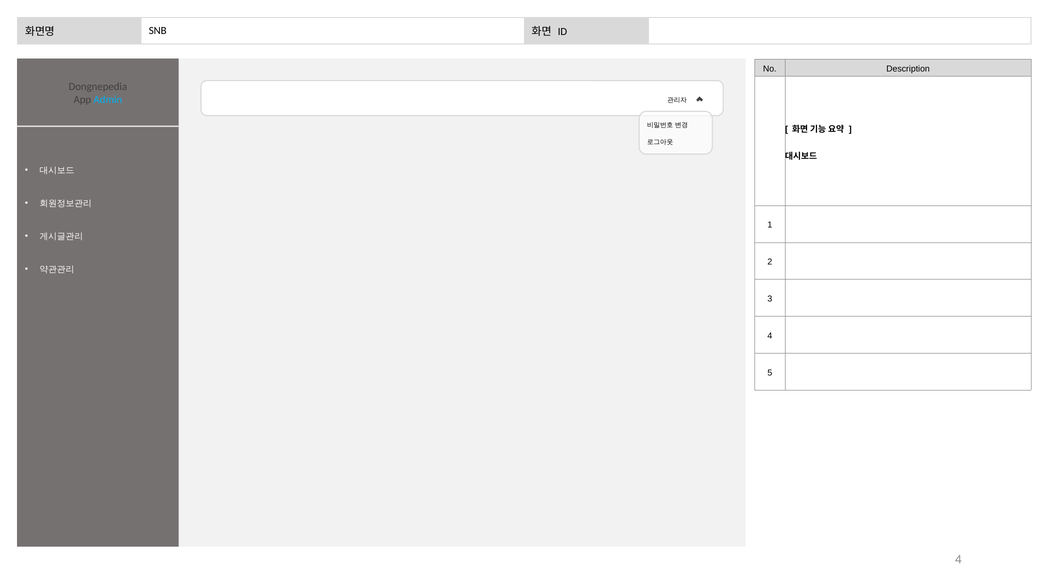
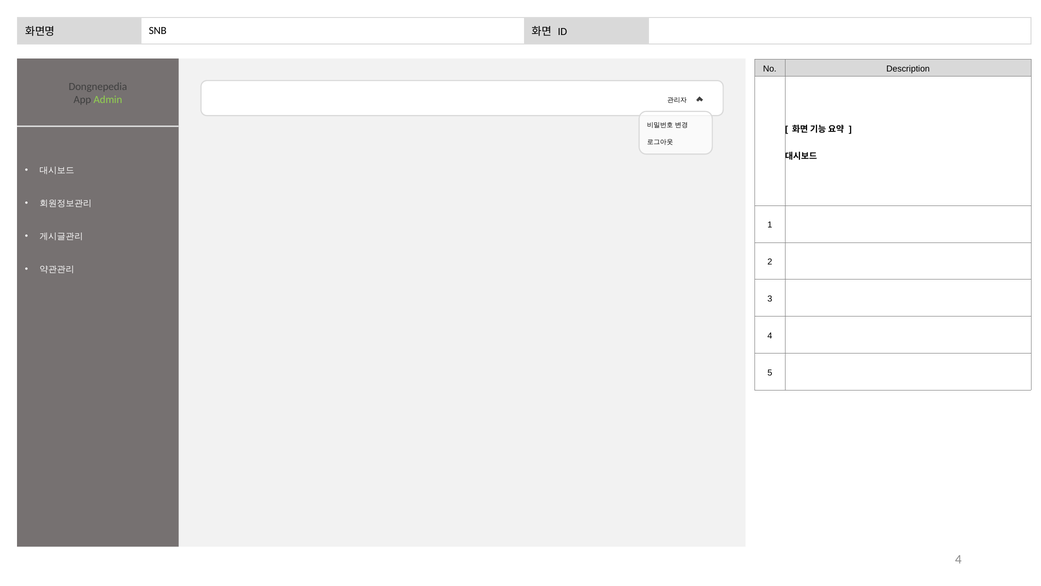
Admin colour: light blue -> light green (108, 100)
